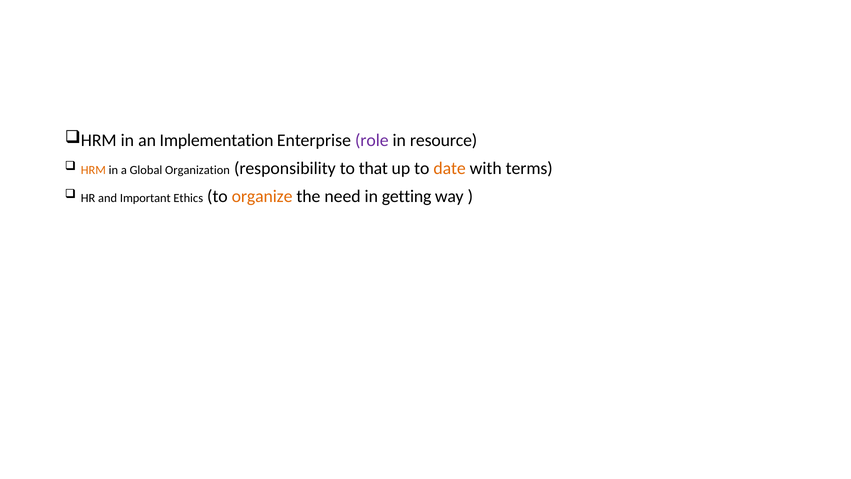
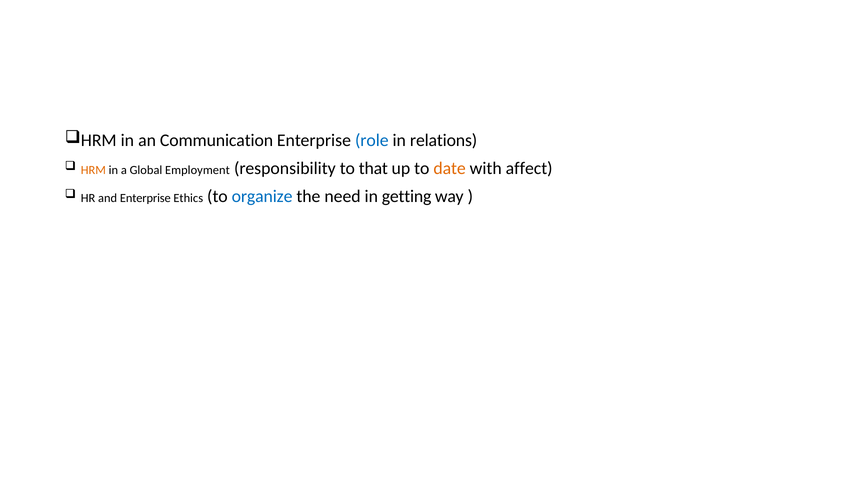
Implementation: Implementation -> Communication (217, 140)
role colour: purple -> blue (372, 140)
resource: resource -> relations (444, 140)
Organization: Organization -> Employment (197, 170)
terms: terms -> affect (529, 168)
and Important: Important -> Enterprise (145, 198)
organize colour: orange -> blue (262, 196)
